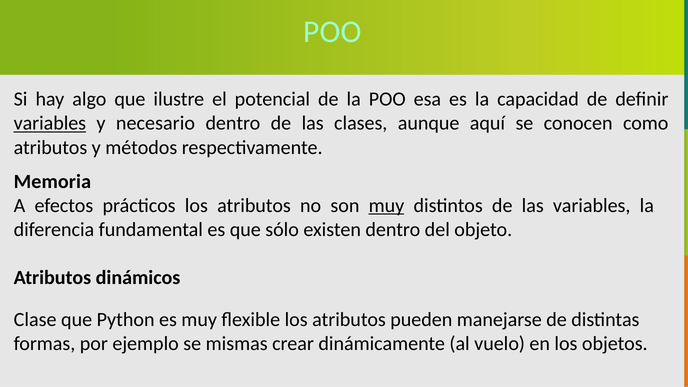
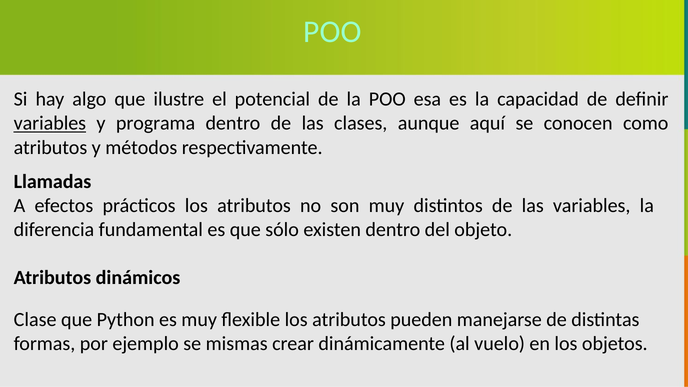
necesario: necesario -> programa (156, 123)
Memoria: Memoria -> Llamadas (52, 181)
muy underline: present -> none (386, 205)
